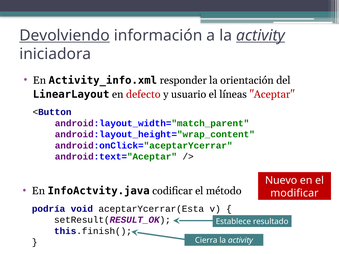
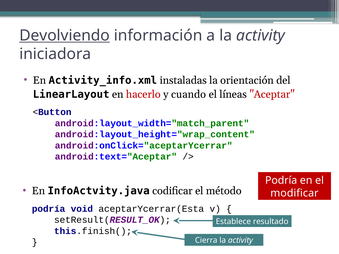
activity underline: present -> none (261, 35)
responder: responder -> instaladas (183, 80)
defecto: defecto -> hacerlo (143, 94)
usuario: usuario -> cuando (189, 94)
Nuevo: Nuevo -> Podría (281, 181)
